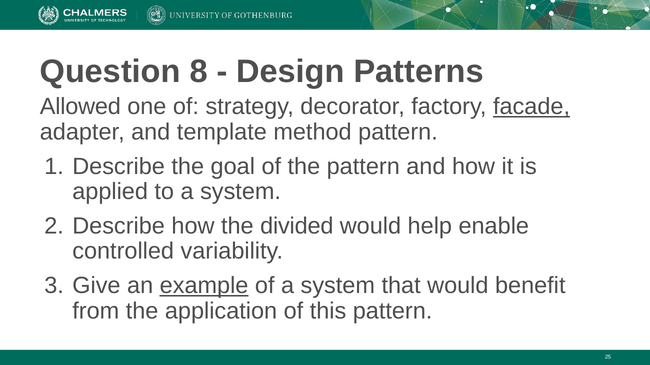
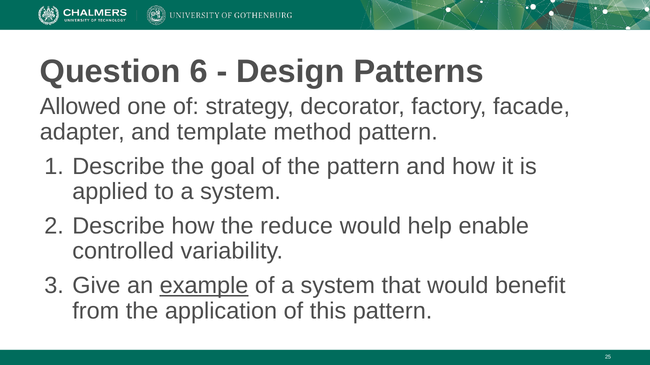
8: 8 -> 6 (199, 72)
facade underline: present -> none (532, 107)
divided: divided -> reduce (297, 226)
